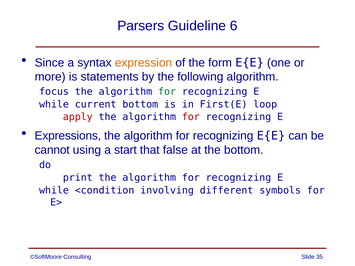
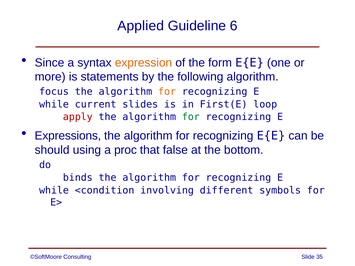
Parsers: Parsers -> Applied (141, 26)
for colour: green -> orange (167, 92)
current bottom: bottom -> slides (140, 105)
for colour: red -> green (191, 117)
cannot: cannot -> should (52, 150)
start: start -> proc (125, 150)
print: print -> binds (78, 178)
